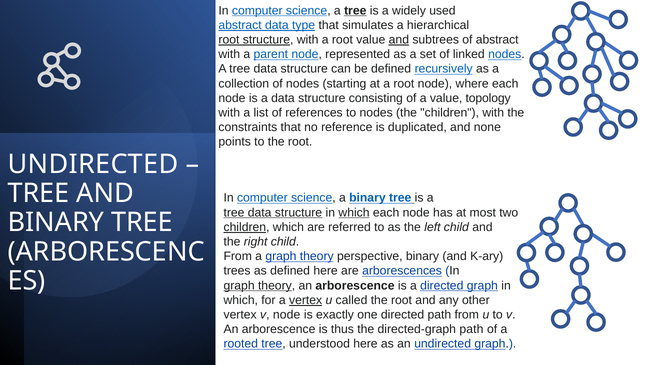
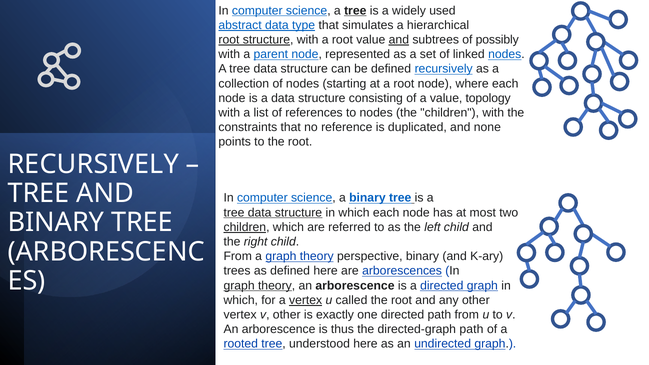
of abstract: abstract -> possibly (497, 40)
UNDIRECTED: UNDIRECTED -> RECURSIVELY (93, 164)
which underline: present -> none (354, 213)
v node: node -> other (287, 315)
